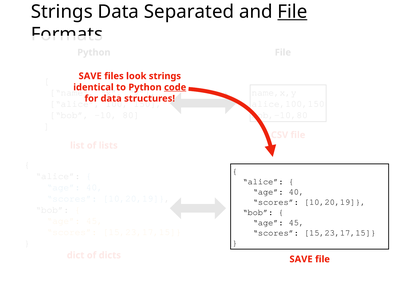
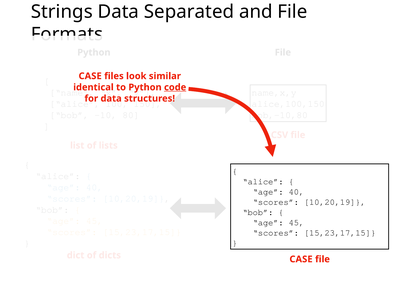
File underline: present -> none (292, 12)
SAVE: SAVE -> CASE (90, 76)
look strings: strings -> similar (165, 76)
SAVE: SAVE -> CASE (301, 259)
